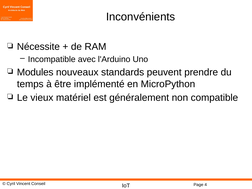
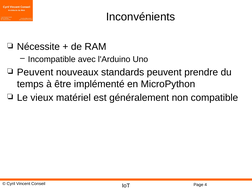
Modules: Modules -> Peuvent (35, 72)
